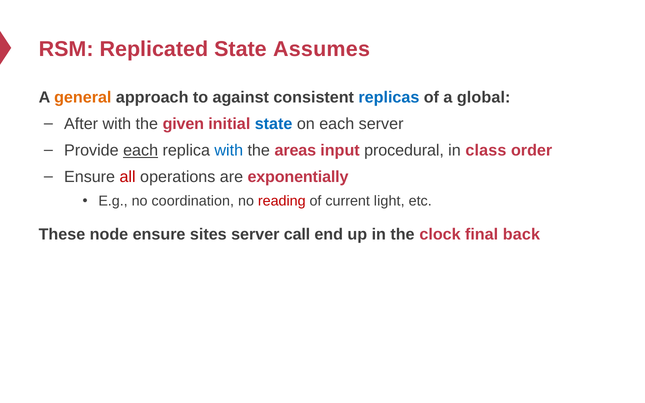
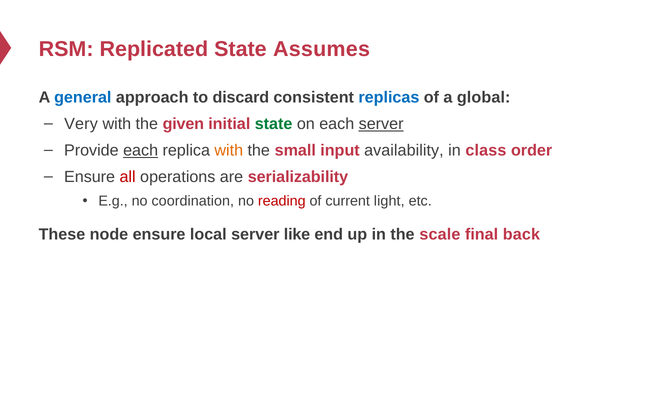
general colour: orange -> blue (83, 98)
against: against -> discard (241, 98)
After: After -> Very (81, 124)
state colour: blue -> green (274, 124)
server underline: none -> present (381, 124)
with colour: blue -> orange (229, 150)
areas: areas -> small (295, 150)
procedural: procedural -> availability (404, 150)
exponentially: exponentially -> serializability (298, 177)
sites: sites -> local (208, 234)
call: call -> like (297, 234)
clock: clock -> scale (440, 234)
